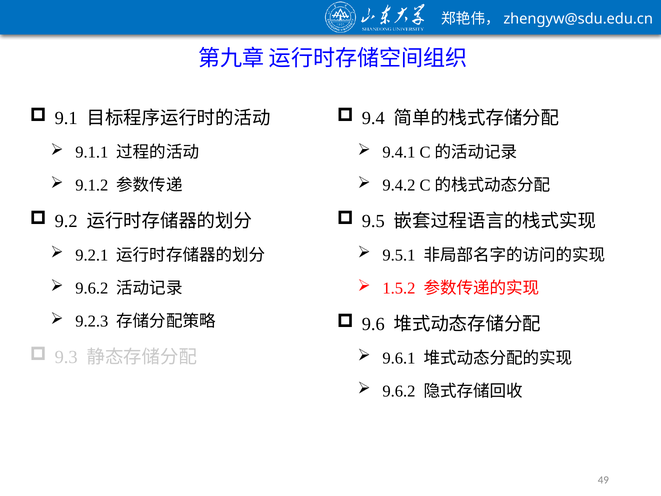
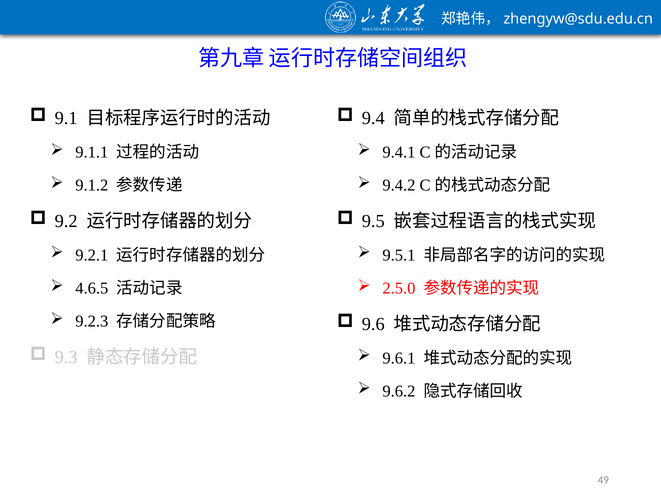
9.6.2: 9.6.2 -> 4.6.5 (92, 288)
1.5.2: 1.5.2 -> 2.5.0 (399, 288)
